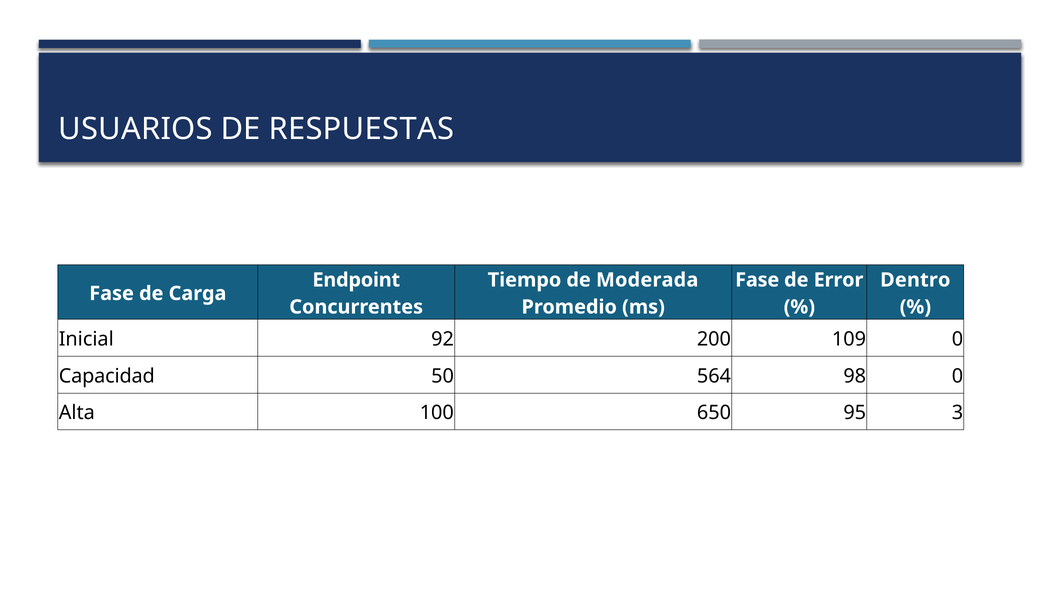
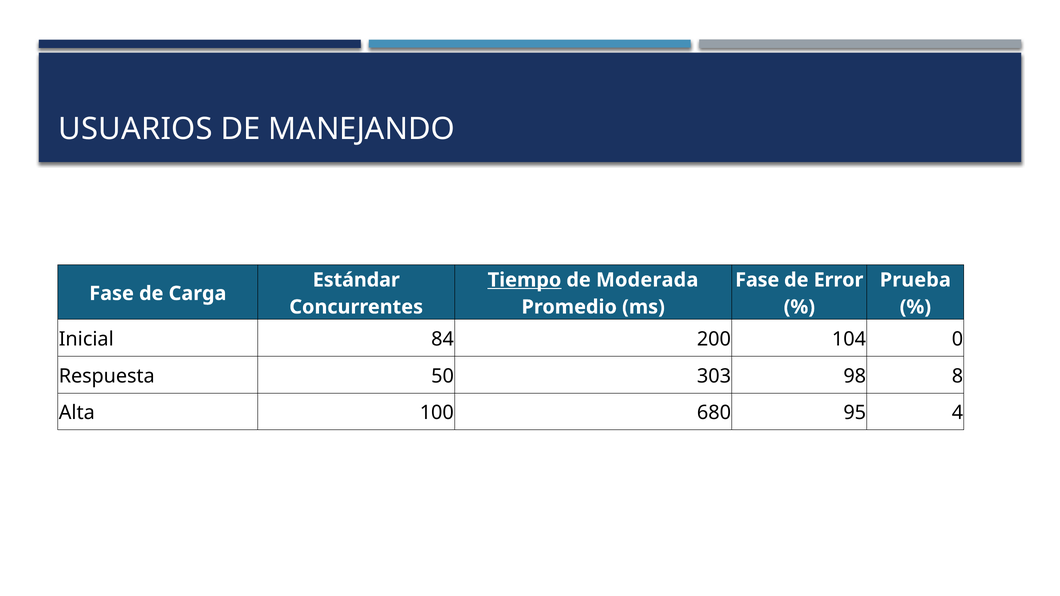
RESPUESTAS: RESPUESTAS -> MANEJANDO (362, 129)
Endpoint: Endpoint -> Estándar (356, 280)
Tiempo underline: none -> present (524, 280)
Dentro: Dentro -> Prueba (915, 280)
92: 92 -> 84 (443, 339)
109: 109 -> 104 (849, 339)
Capacidad: Capacidad -> Respuesta (107, 376)
564: 564 -> 303 (714, 376)
98 0: 0 -> 8 (958, 376)
650: 650 -> 680 (714, 413)
3: 3 -> 4 (958, 413)
